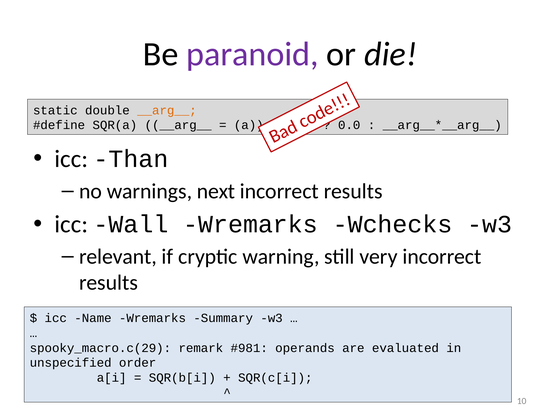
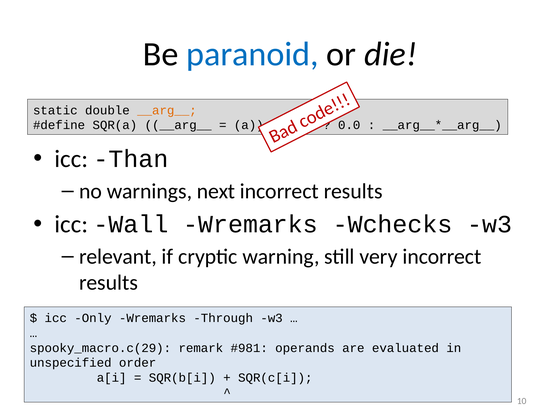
paranoid colour: purple -> blue (252, 54)
Name: Name -> Only (93, 318)
Summary: Summary -> Through (223, 318)
